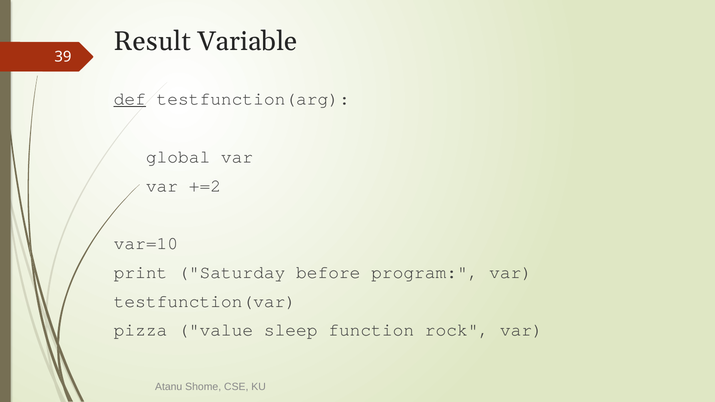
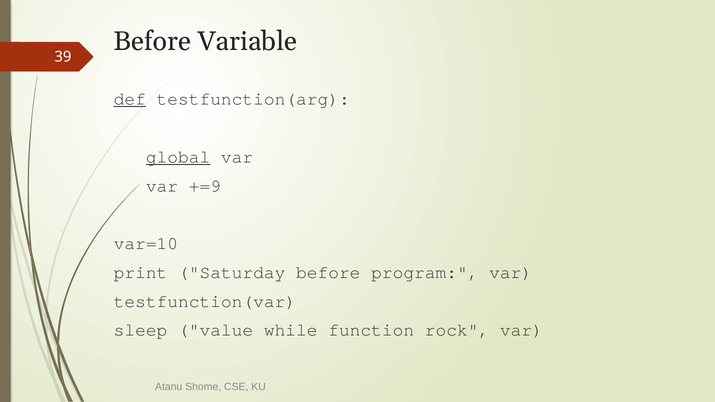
39 Result: Result -> Before (153, 42)
global underline: none -> present (178, 157)
+=2: +=2 -> +=9 (205, 186)
pizza: pizza -> sleep (141, 330)
sleep: sleep -> while (291, 330)
